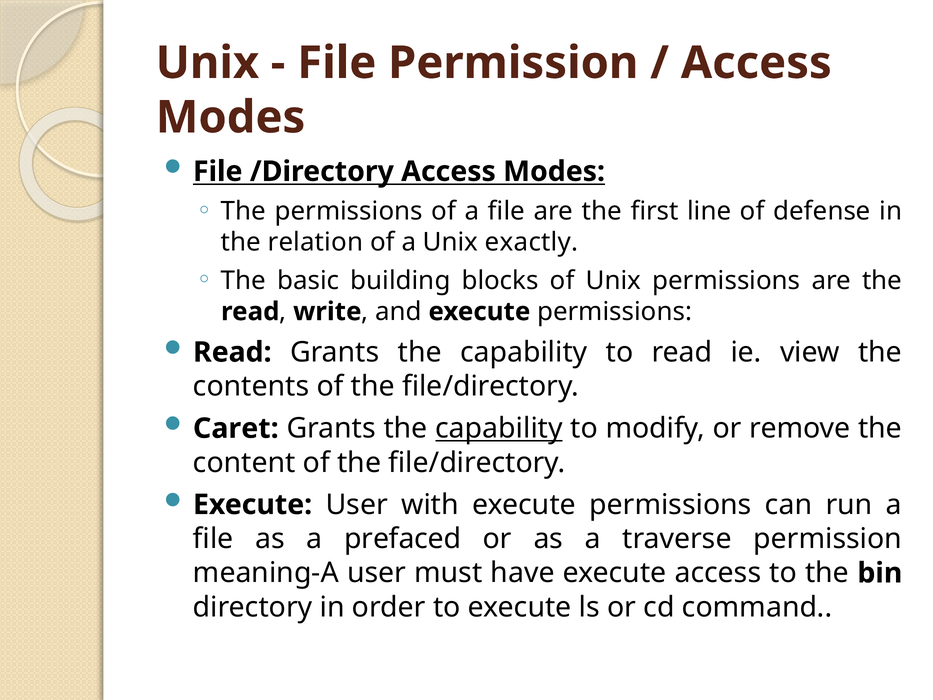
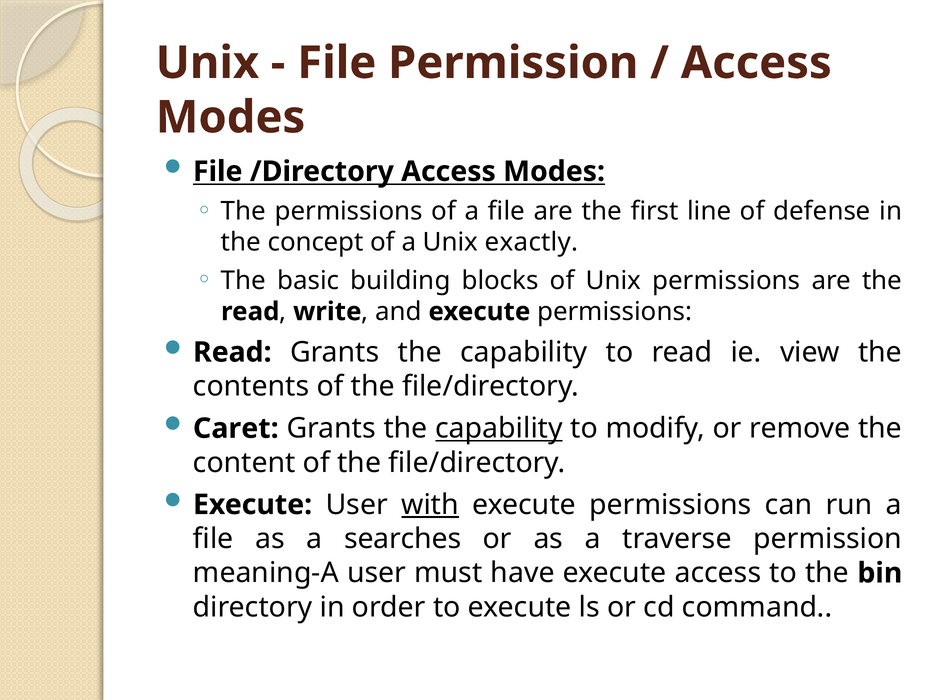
relation: relation -> concept (316, 242)
with underline: none -> present (430, 504)
prefaced: prefaced -> searches (403, 539)
